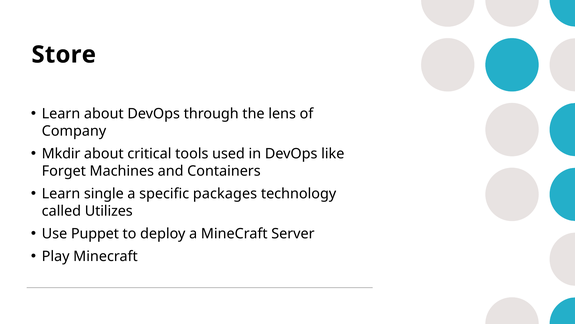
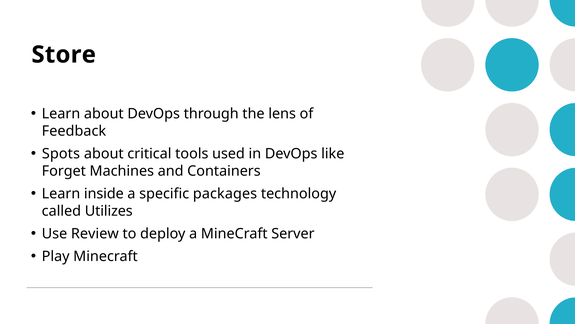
Company: Company -> Feedback (74, 131)
Mkdir: Mkdir -> Spots (61, 154)
single: single -> inside (104, 193)
Puppet: Puppet -> Review (95, 233)
